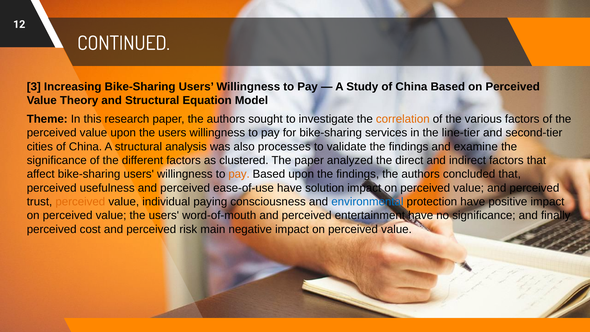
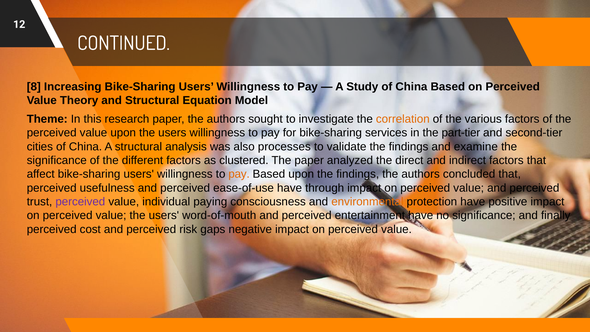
3: 3 -> 8 (34, 87)
line-tier: line-tier -> part-tier (461, 133)
solution: solution -> through (325, 188)
perceived colour: orange -> purple (80, 202)
environmental colour: blue -> orange (367, 202)
main: main -> gaps (213, 229)
